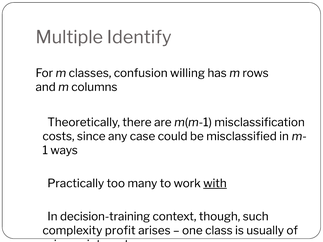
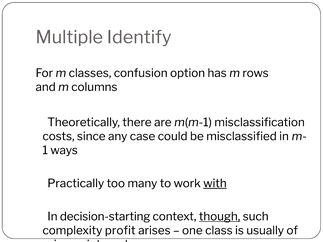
willing: willing -> option (188, 73)
decision-training: decision-training -> decision-starting (105, 217)
though underline: none -> present (220, 217)
